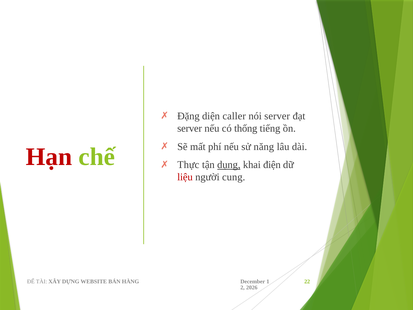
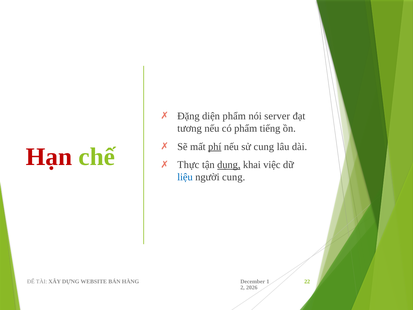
diện caller: caller -> phẩm (234, 116)
server: server -> tương (190, 128)
có thống: thống -> phẩm (246, 128)
phí underline: none -> present (215, 147)
sử năng: năng -> cung (264, 147)
điện: điện -> việc (272, 165)
liệu colour: red -> blue (185, 177)
